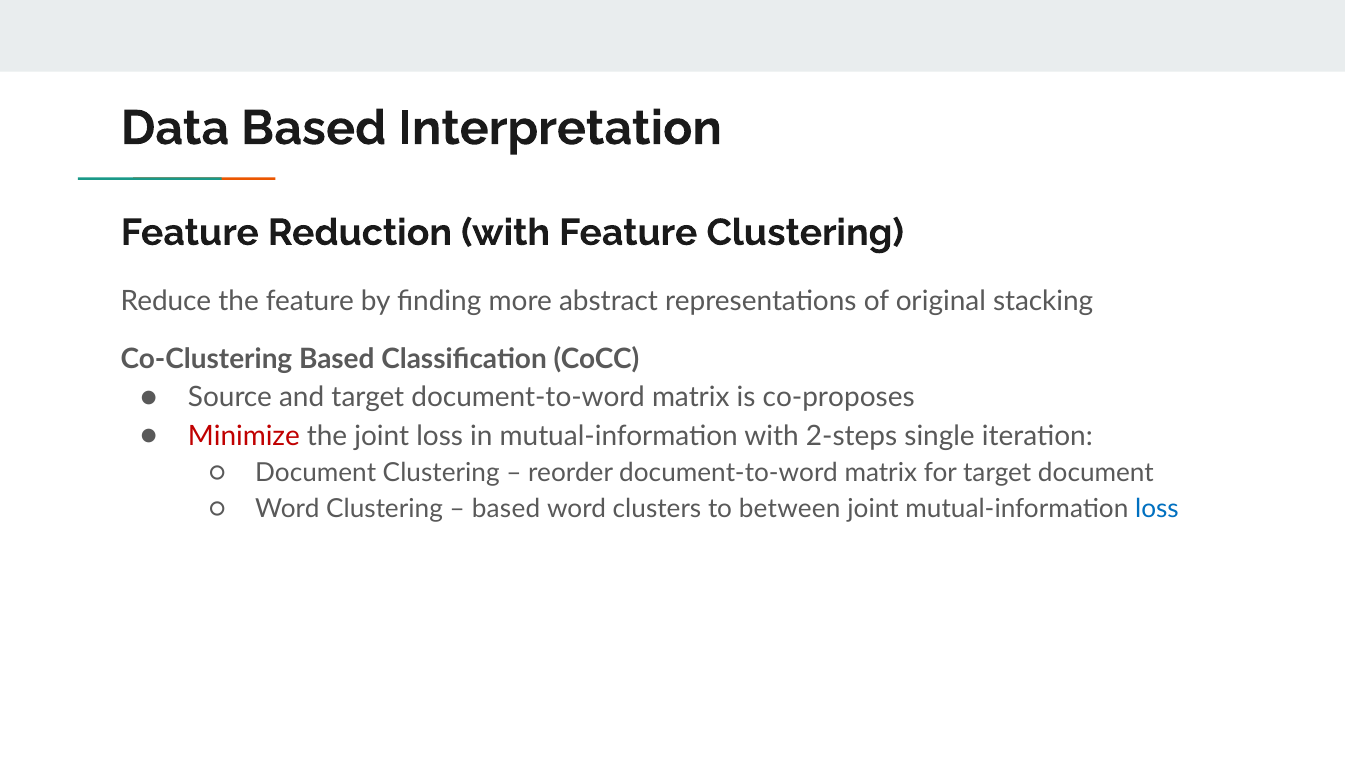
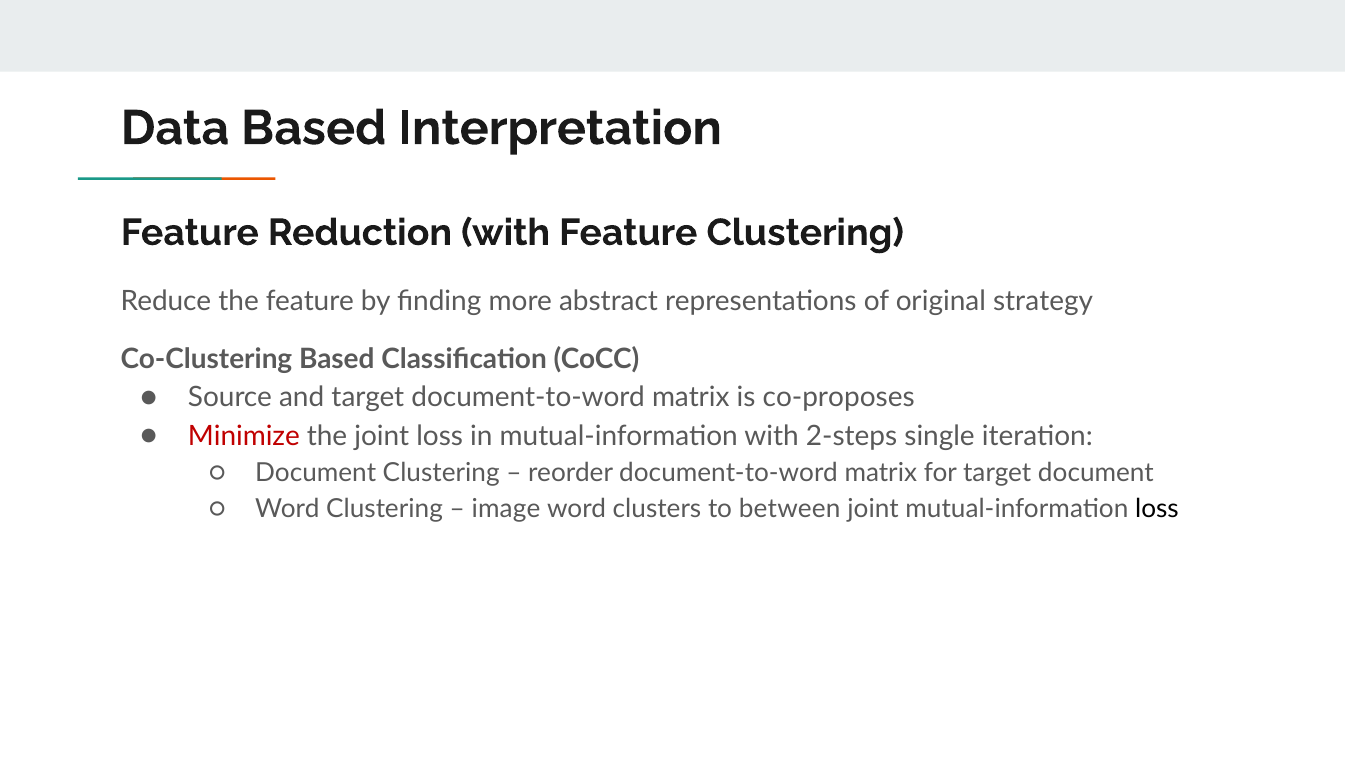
stacking: stacking -> strategy (1043, 301)
based: based -> image (506, 509)
loss colour: blue -> black (1157, 509)
